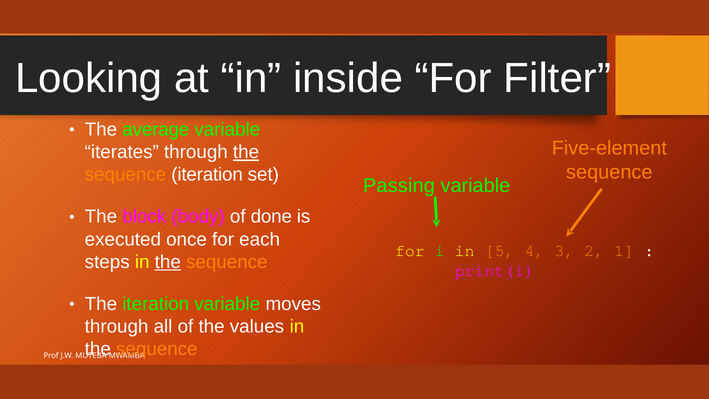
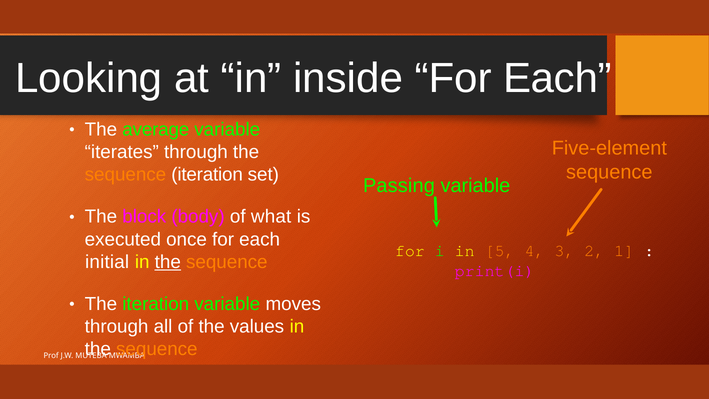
inside For Filter: Filter -> Each (557, 78)
the underline: present -> none (246, 152)
done: done -> what (271, 217)
steps: steps -> initial (107, 262)
